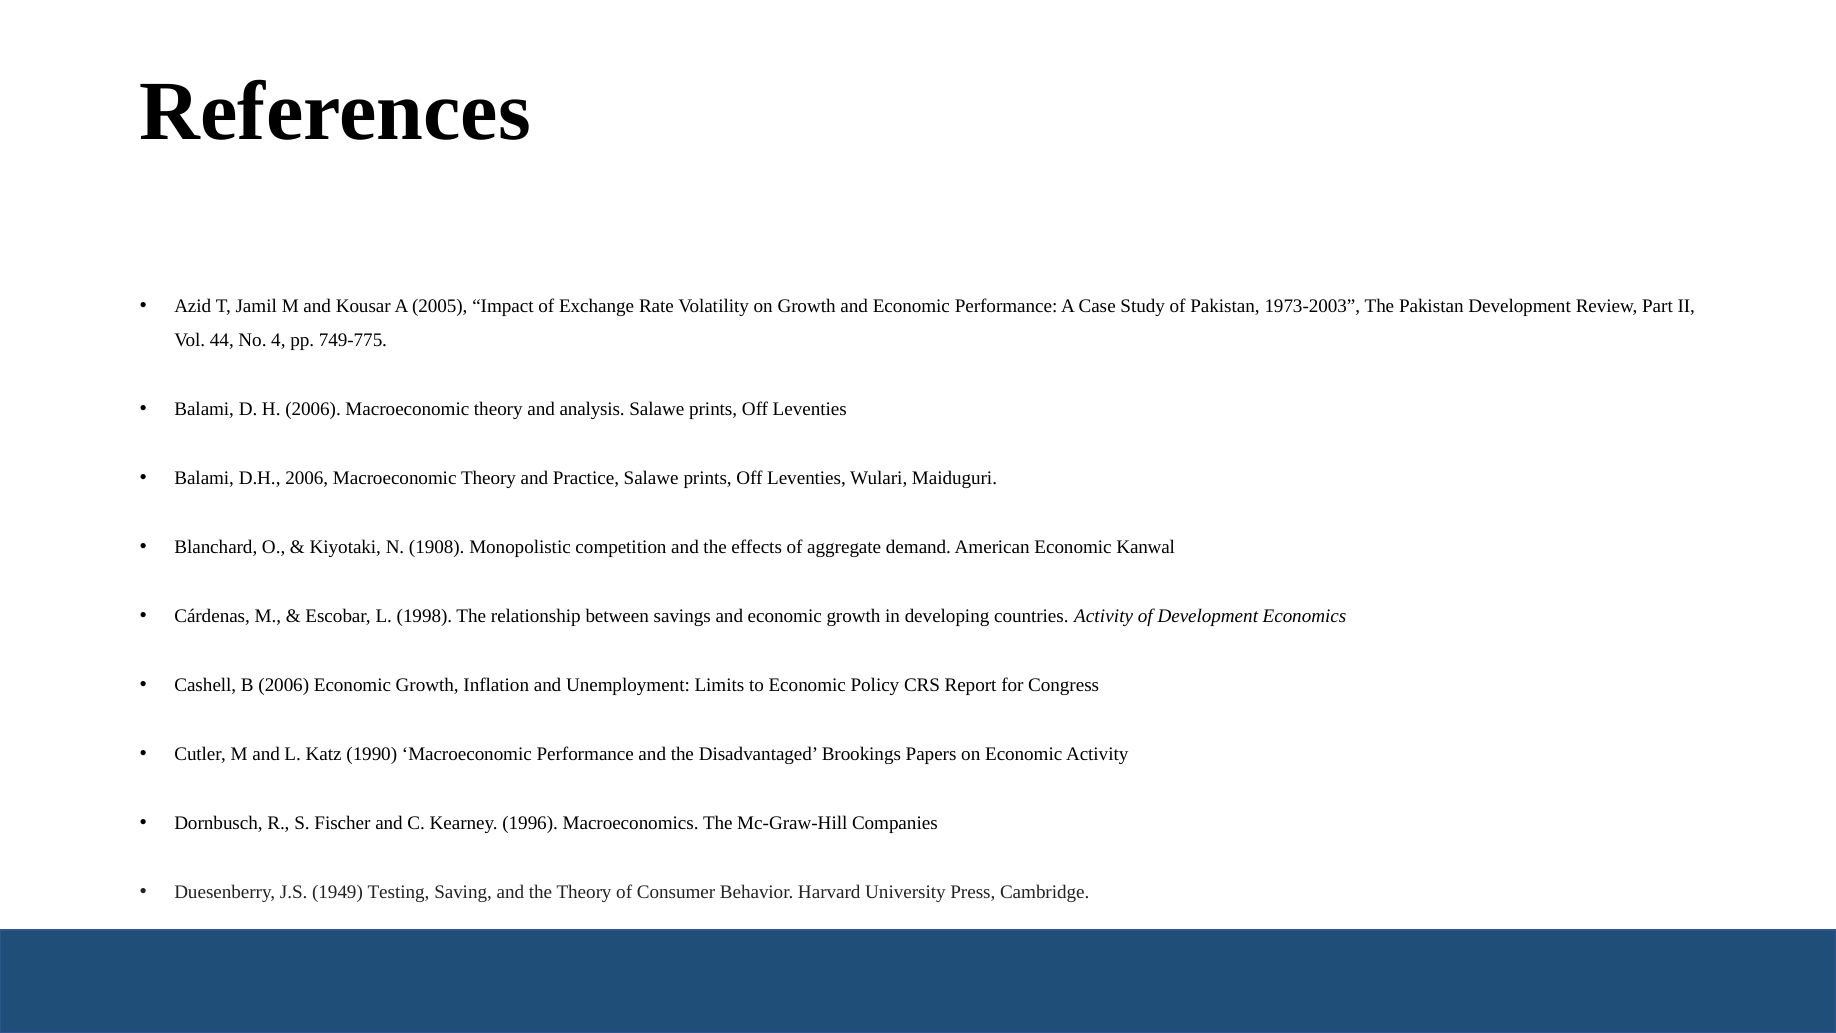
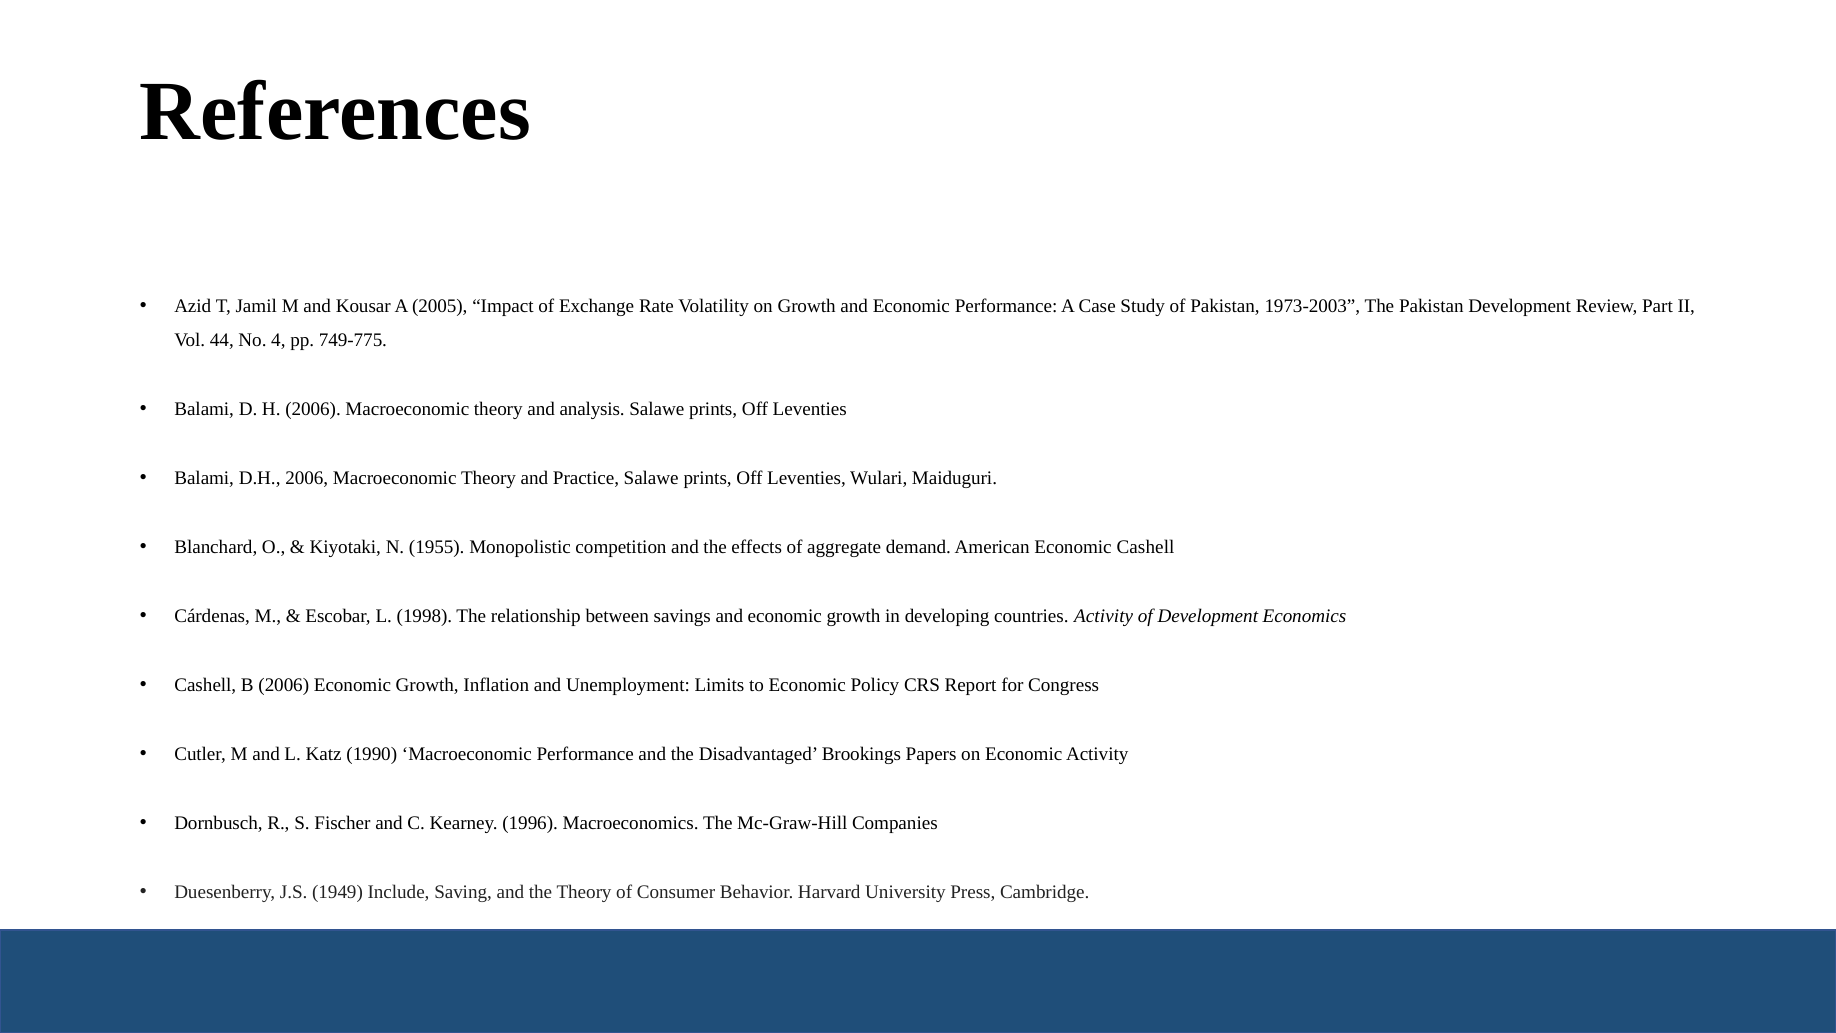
1908: 1908 -> 1955 (437, 547)
Economic Kanwal: Kanwal -> Cashell (1146, 547)
Testing: Testing -> Include (399, 892)
